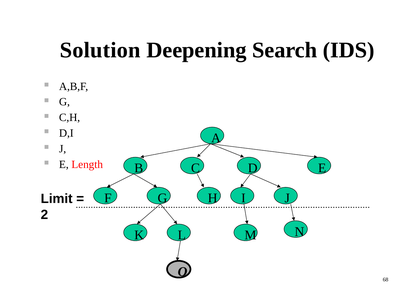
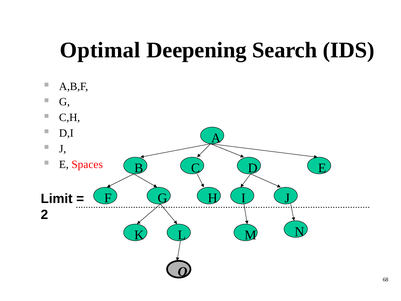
Solution: Solution -> Optimal (100, 50)
Length: Length -> Spaces (87, 164)
